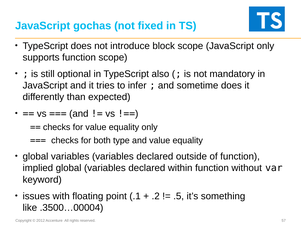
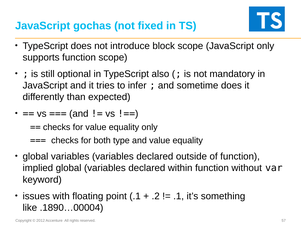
.5: .5 -> .1 (179, 196)
.3500…00004: .3500…00004 -> .1890…00004 (72, 207)
